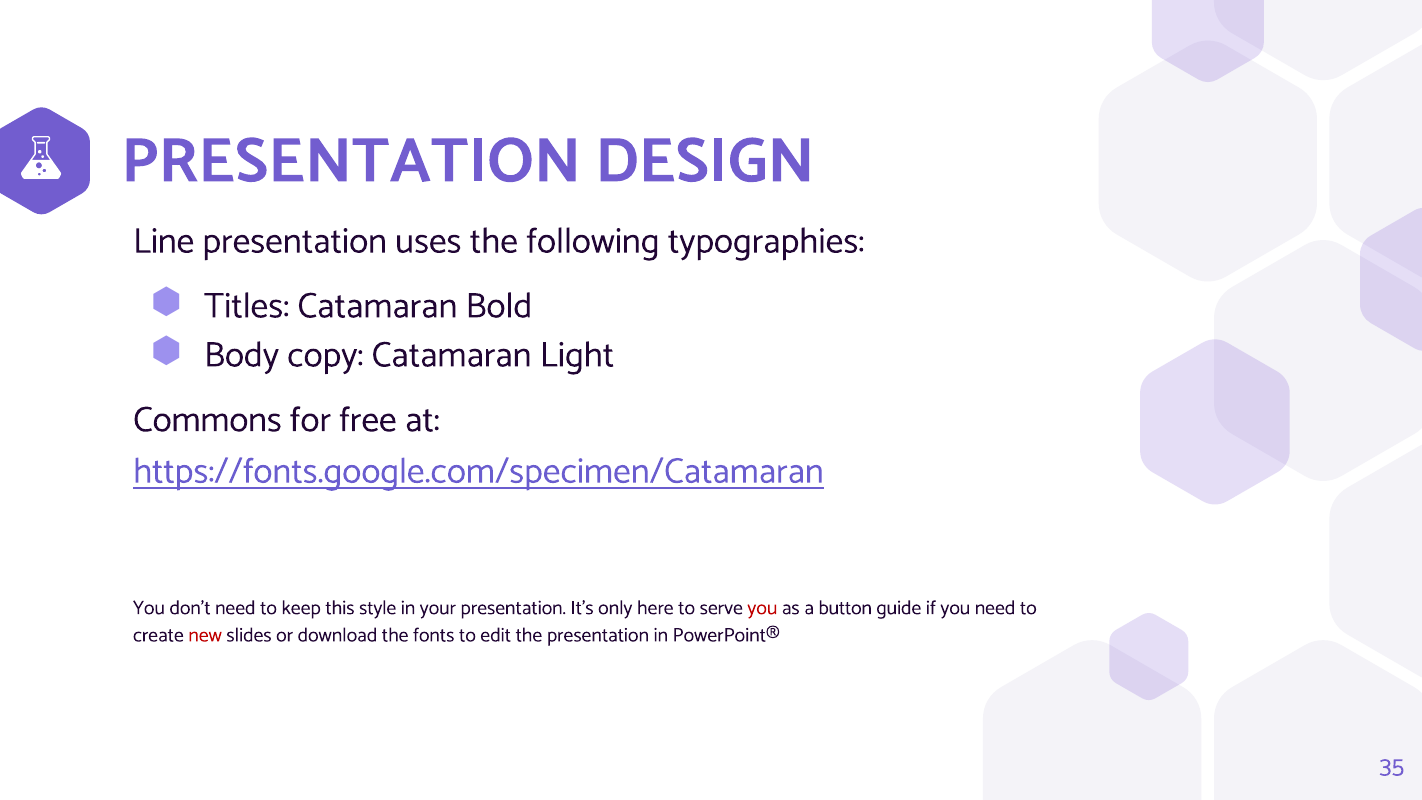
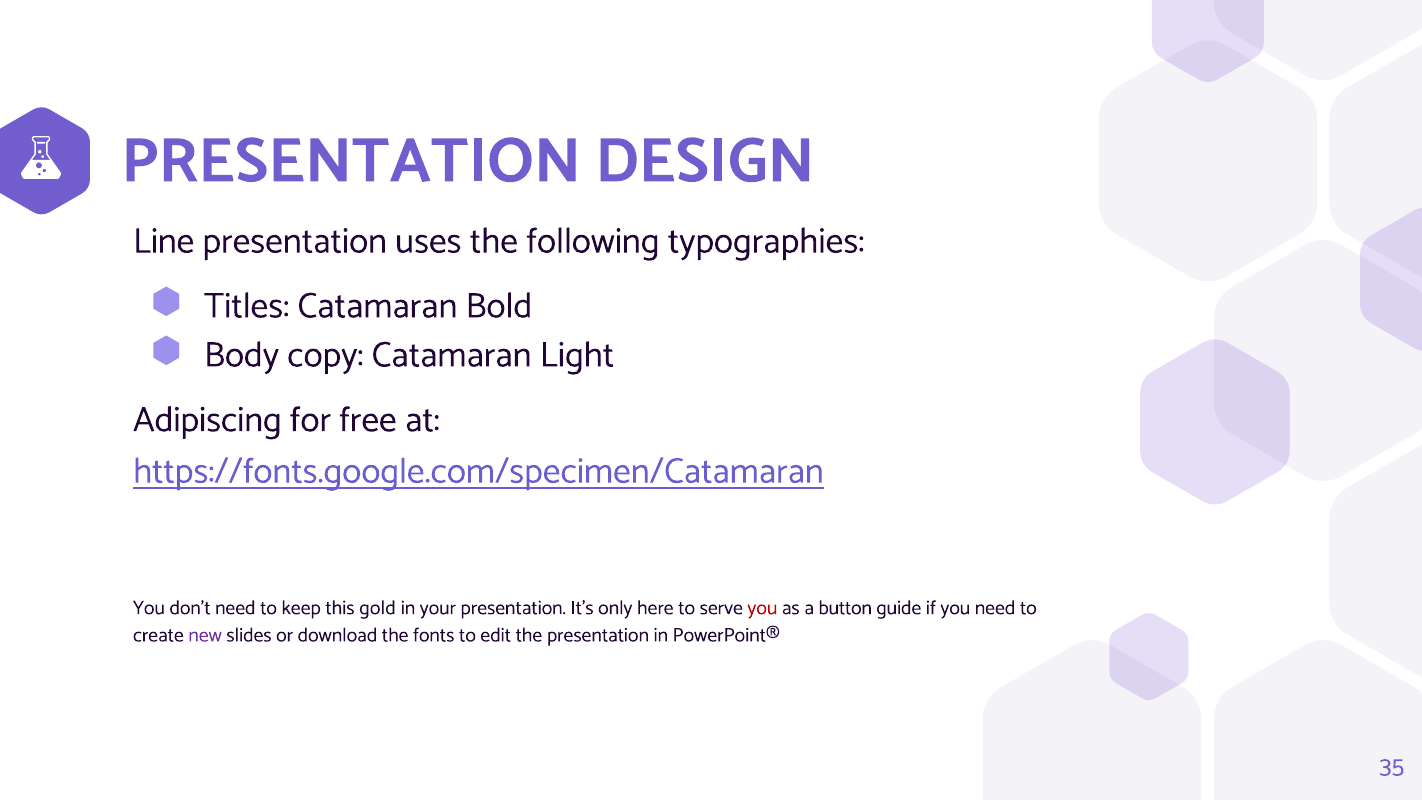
Commons: Commons -> Adipiscing (207, 419)
style: style -> gold (378, 608)
new colour: red -> purple (205, 635)
